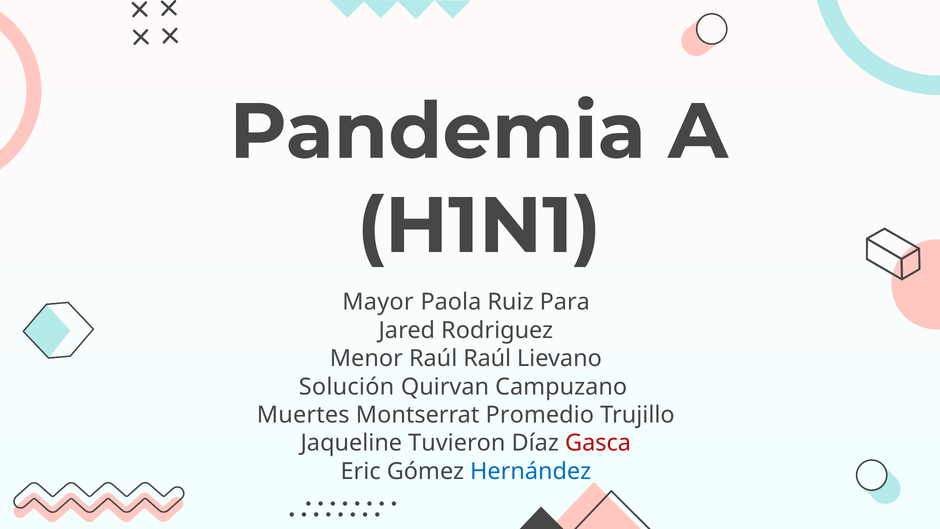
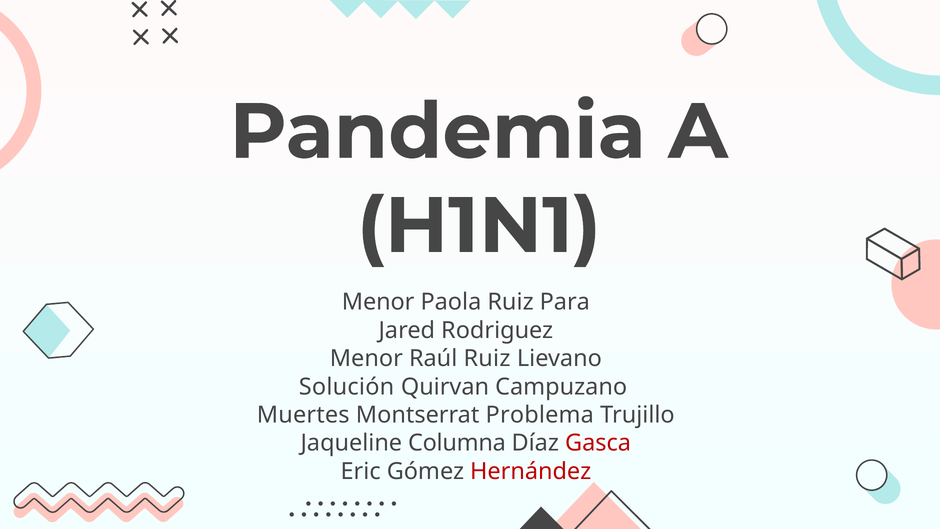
Mayor: Mayor -> Menor (378, 302)
Raúl Raúl: Raúl -> Ruiz (487, 358)
Promedio: Promedio -> Problema (540, 415)
Tuvieron: Tuvieron -> Columna (457, 443)
Hernández colour: blue -> red (531, 471)
